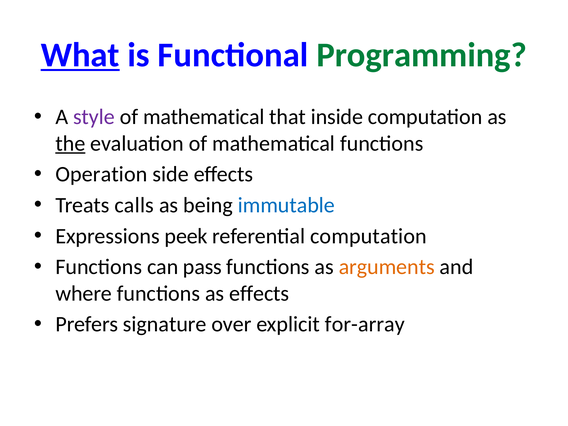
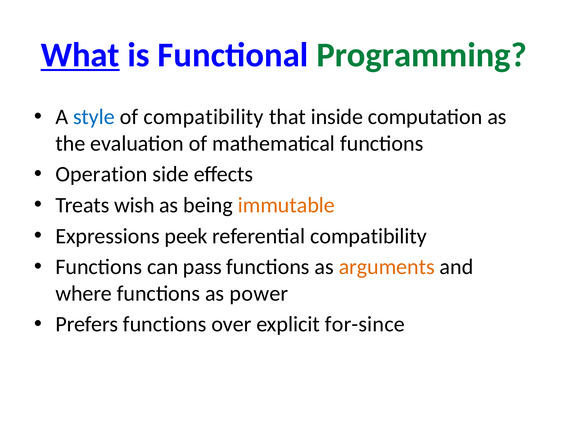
style colour: purple -> blue (94, 117)
mathematical: mathematical -> compatibility (204, 117)
the underline: present -> none (70, 143)
calls: calls -> wish (134, 205)
immutable colour: blue -> orange (286, 205)
referential computation: computation -> compatibility (369, 236)
as effects: effects -> power (259, 293)
Prefers signature: signature -> functions (165, 324)
for-array: for-array -> for-since (365, 324)
